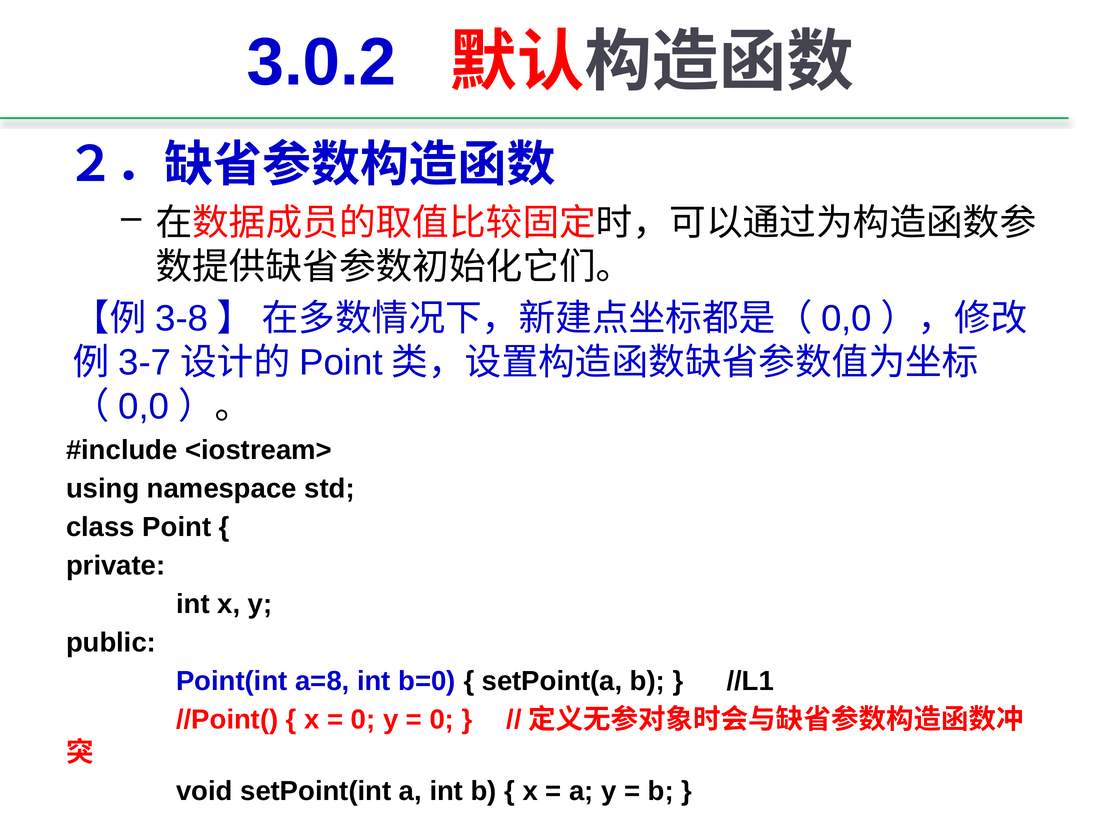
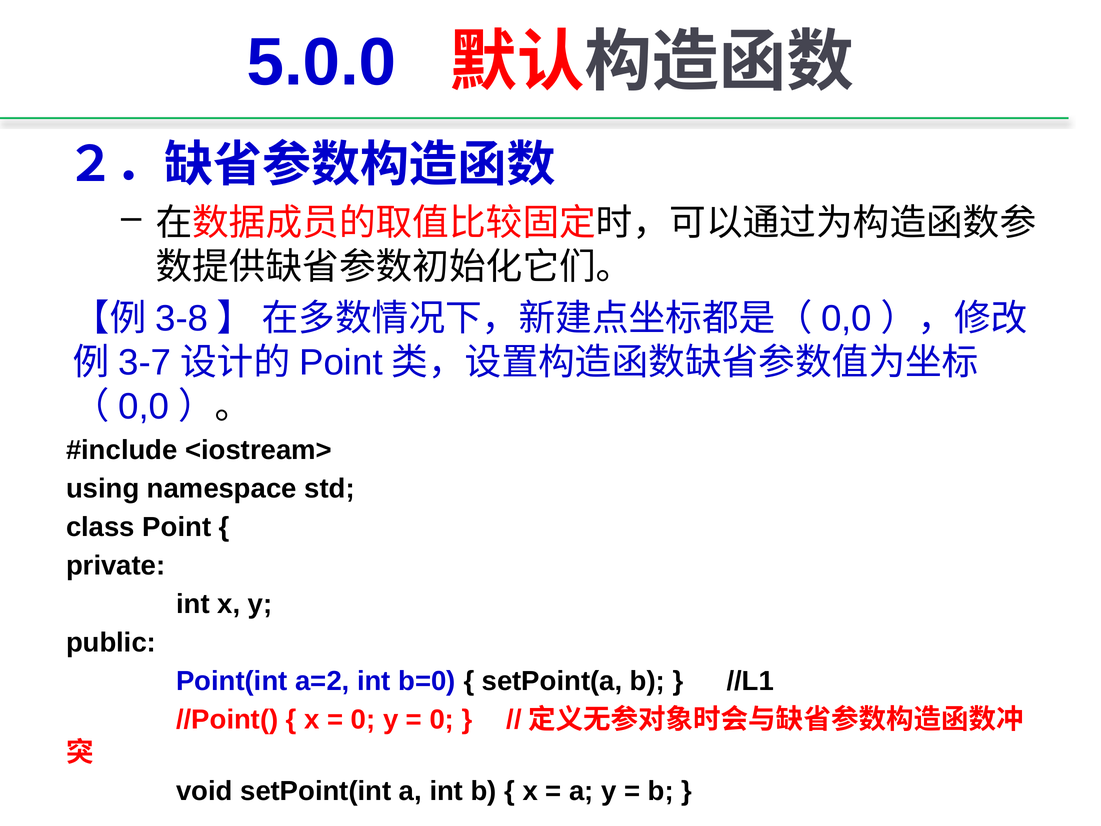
3.0.2: 3.0.2 -> 5.0.0 (322, 62)
a=8: a=8 -> a=2 (322, 681)
